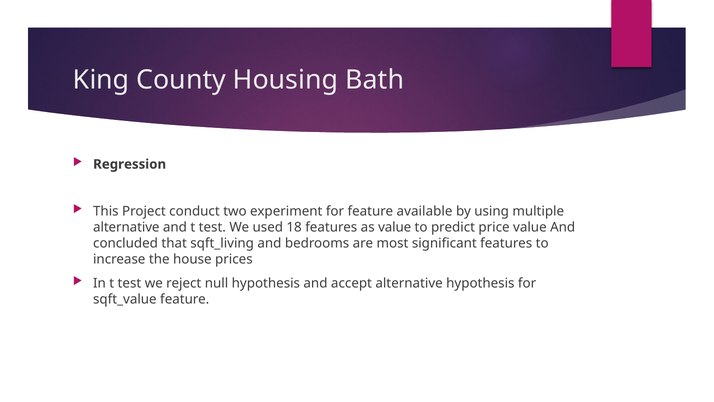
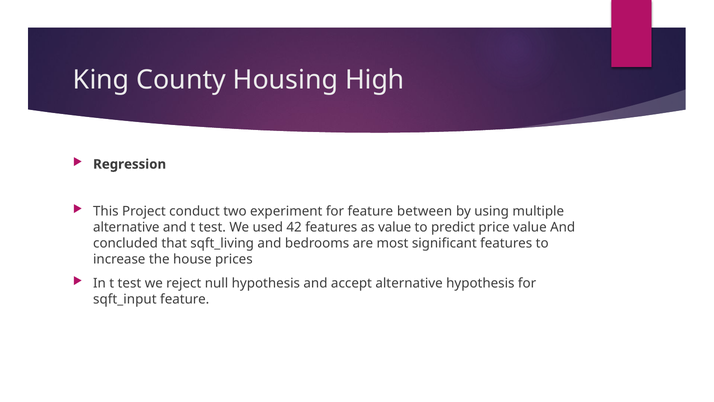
Bath: Bath -> High (375, 80)
available: available -> between (425, 211)
18: 18 -> 42 (294, 227)
sqft_value: sqft_value -> sqft_input (125, 299)
